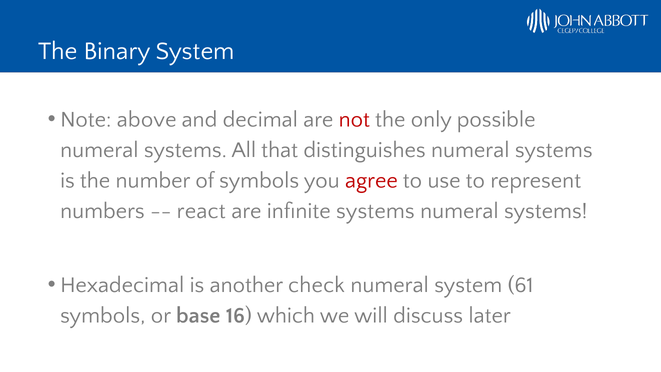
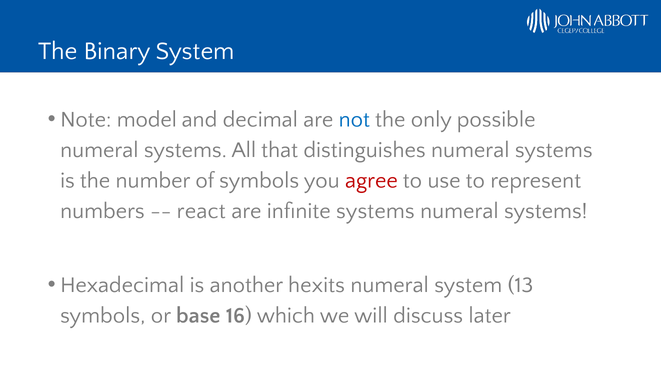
above: above -> model (147, 120)
not colour: red -> blue (354, 120)
check: check -> hexits (317, 285)
61: 61 -> 13 (521, 285)
